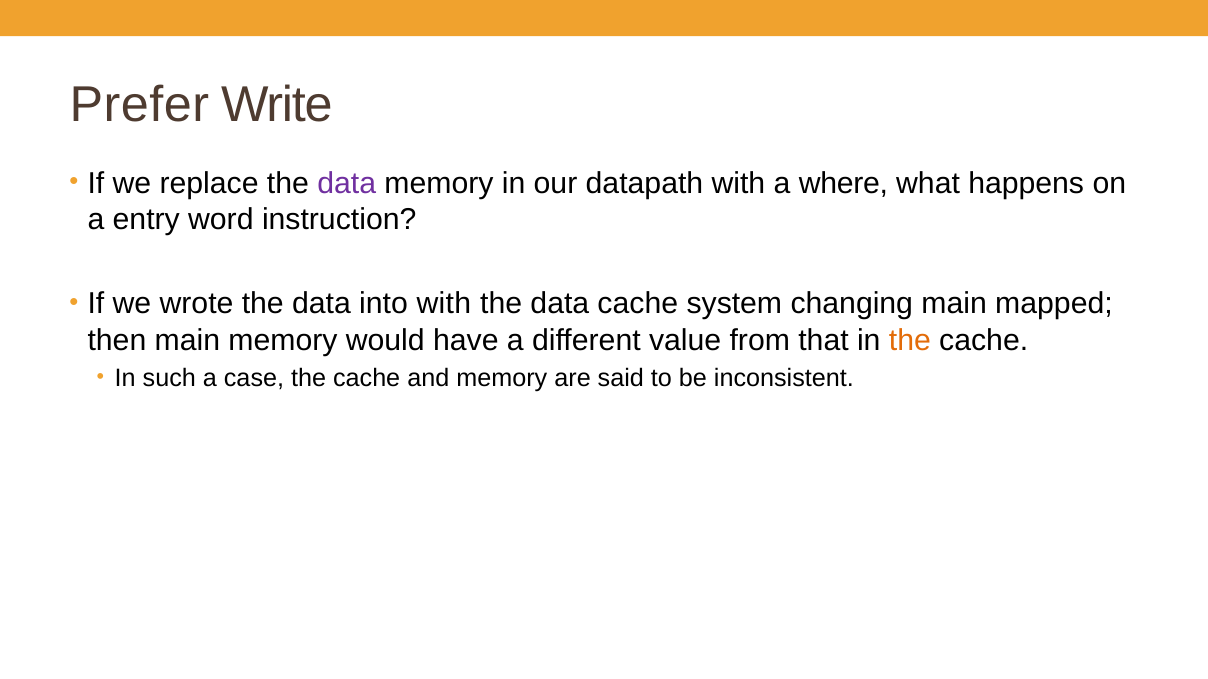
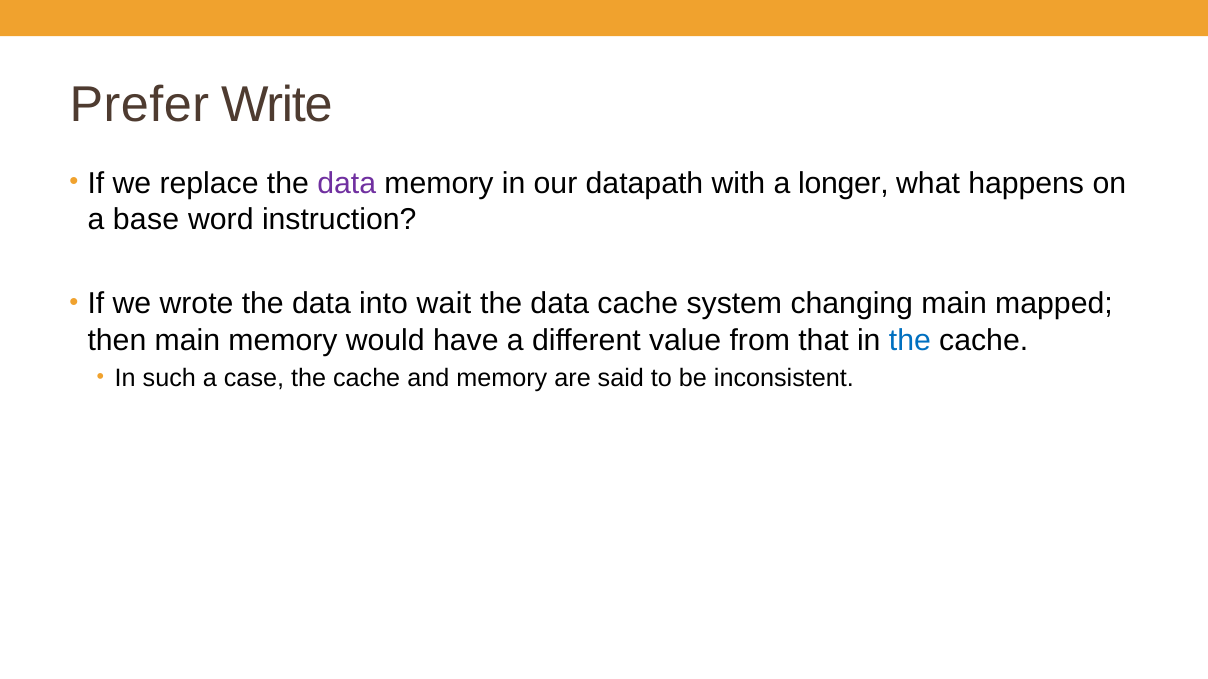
where: where -> longer (843, 183)
entry: entry -> base (146, 220)
into with: with -> wait (444, 304)
the colour: orange -> blue (910, 340)
